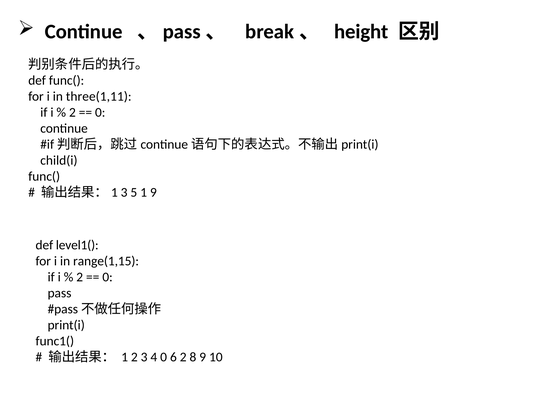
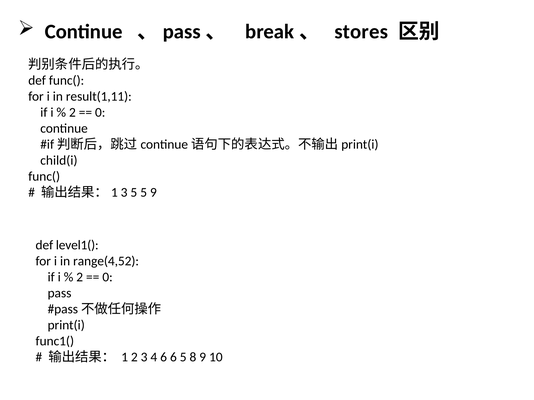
height: height -> stores (361, 32)
three(1,11: three(1,11 -> result(1,11 (99, 97)
5 1: 1 -> 5 (144, 193)
range(1,15: range(1,15 -> range(4,52 (106, 261)
4 0: 0 -> 6 (164, 358)
6 2: 2 -> 5 (183, 358)
